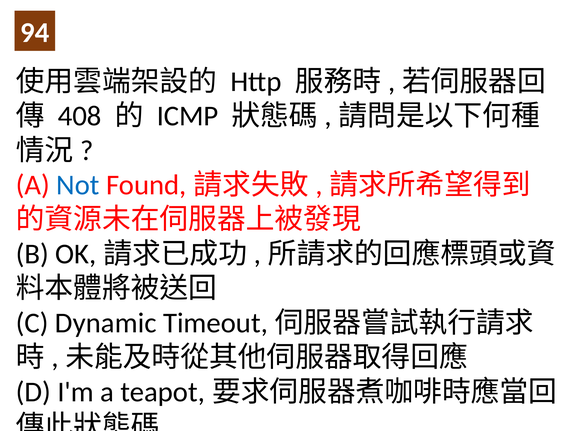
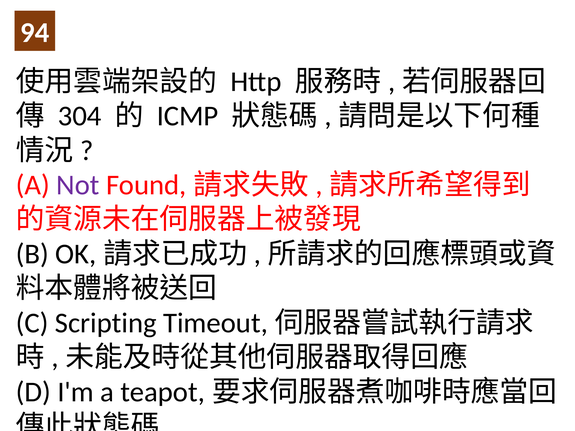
408: 408 -> 304 (80, 116)
Not colour: blue -> purple (78, 185)
Dynamic: Dynamic -> Scripting (106, 323)
